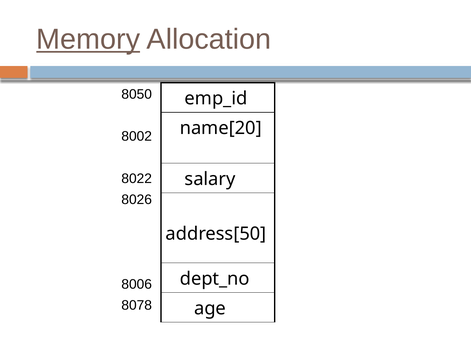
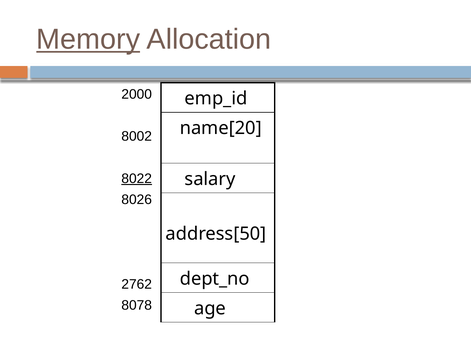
8050: 8050 -> 2000 (137, 94)
8022 underline: none -> present (137, 178)
8006: 8006 -> 2762 (137, 284)
